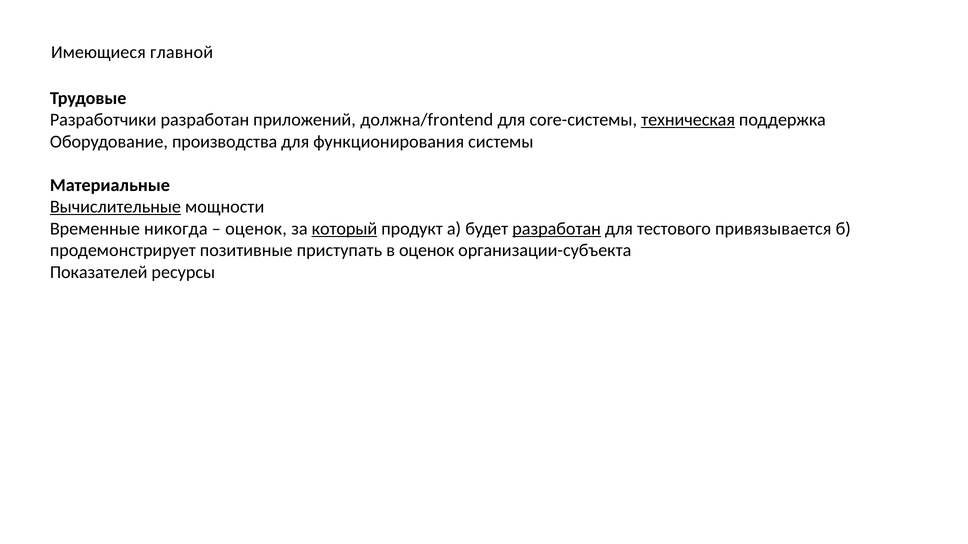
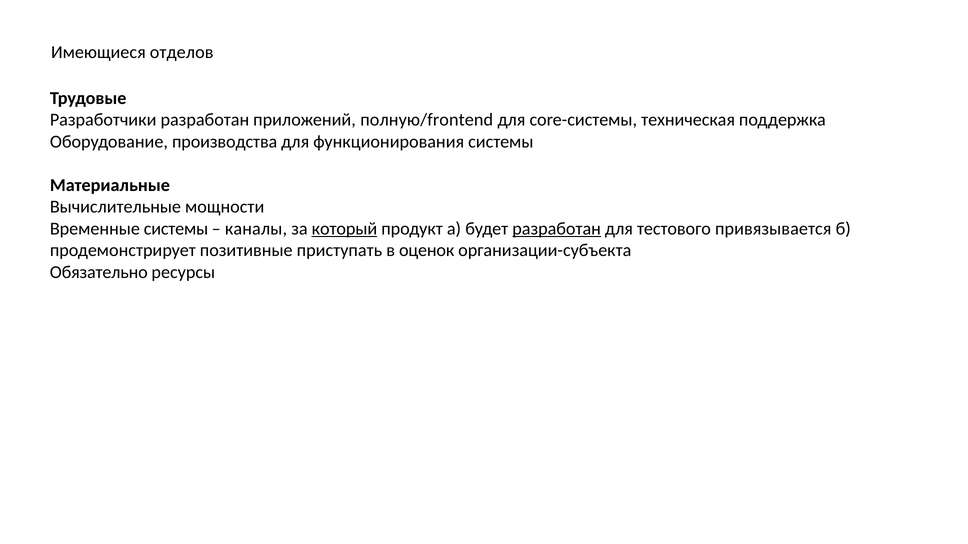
главной: главной -> отделов (182, 52)
должна/frontend: должна/frontend -> полную/frontend (427, 120)
техническая underline: present -> none (688, 120)
Вычислительные underline: present -> none (115, 207)
Временные никогда: никогда -> системы (176, 229)
оценок: оценок -> каналы (256, 229)
Показателей: Показателей -> Обязательно (99, 272)
